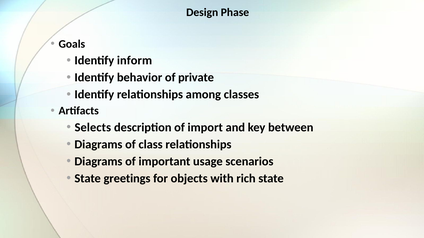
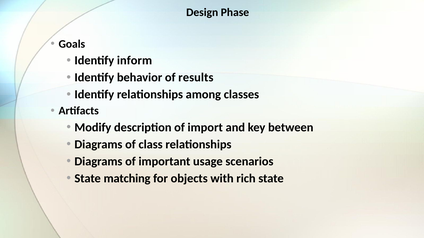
private: private -> results (196, 78)
Selects: Selects -> Modify (93, 128)
greetings: greetings -> matching (127, 179)
